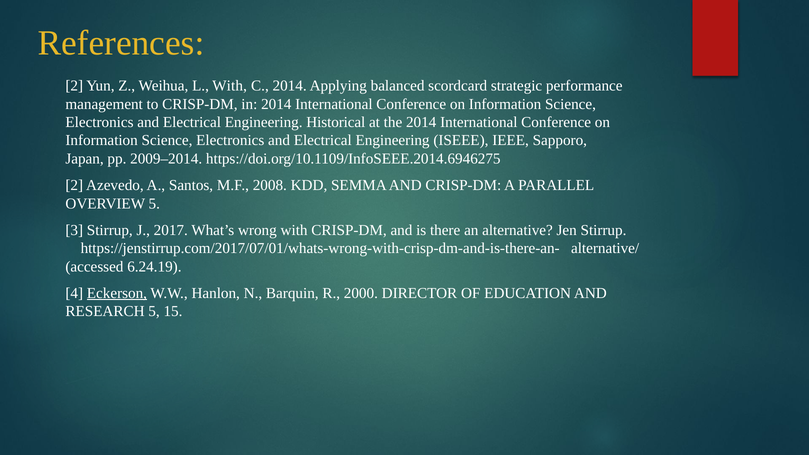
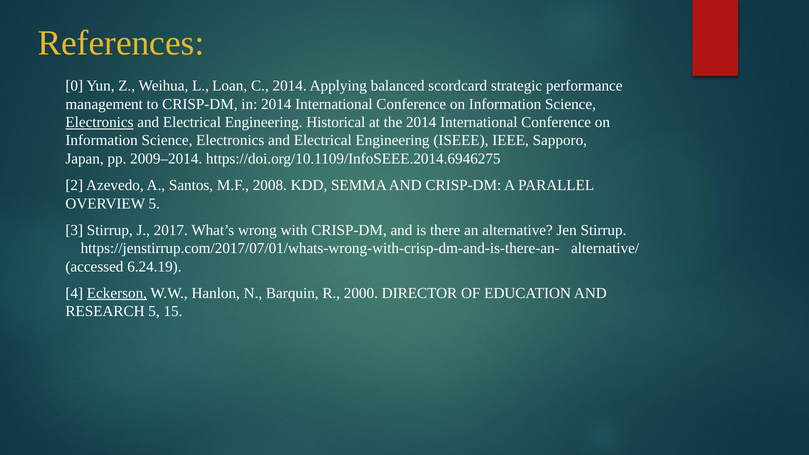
2: 2 -> 0 (74, 86)
L With: With -> Loan (230, 86)
Electronics underline: none -> present (100, 122)
